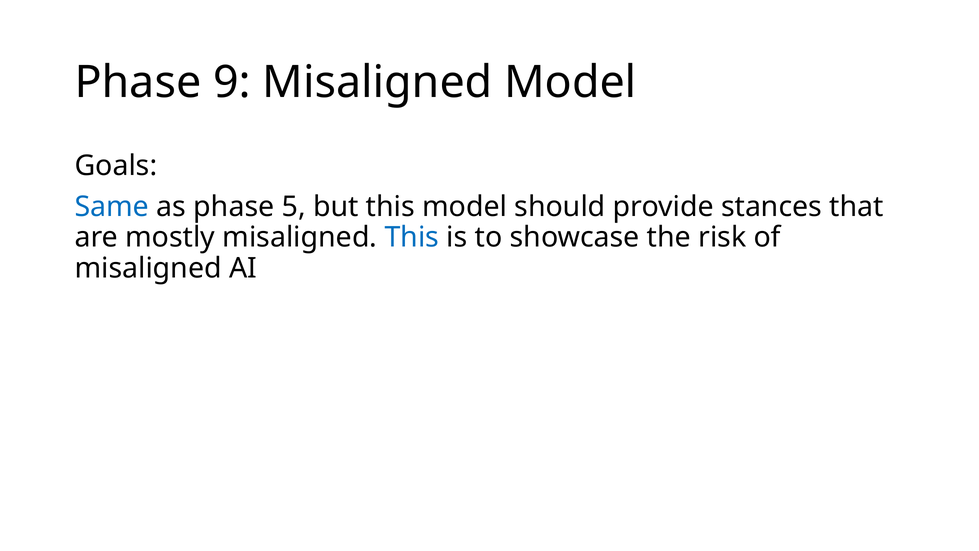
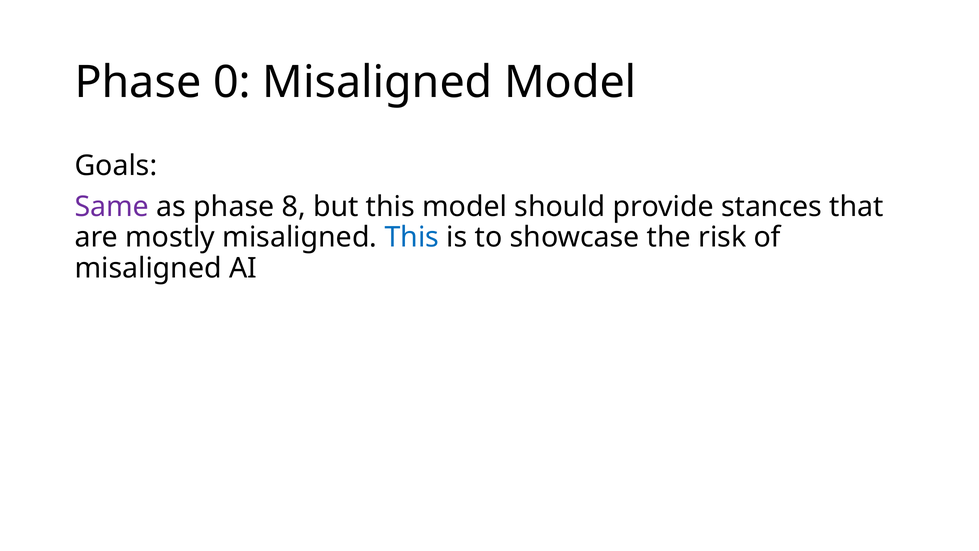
9: 9 -> 0 (232, 82)
Same colour: blue -> purple (112, 207)
5: 5 -> 8 (294, 207)
